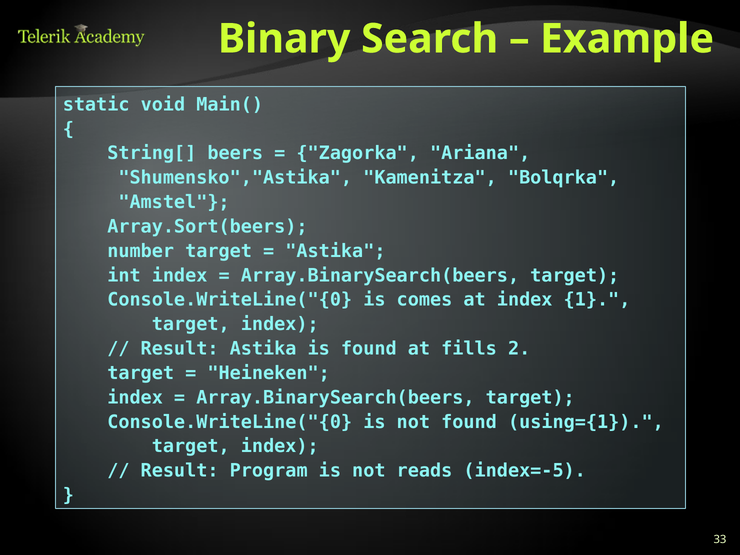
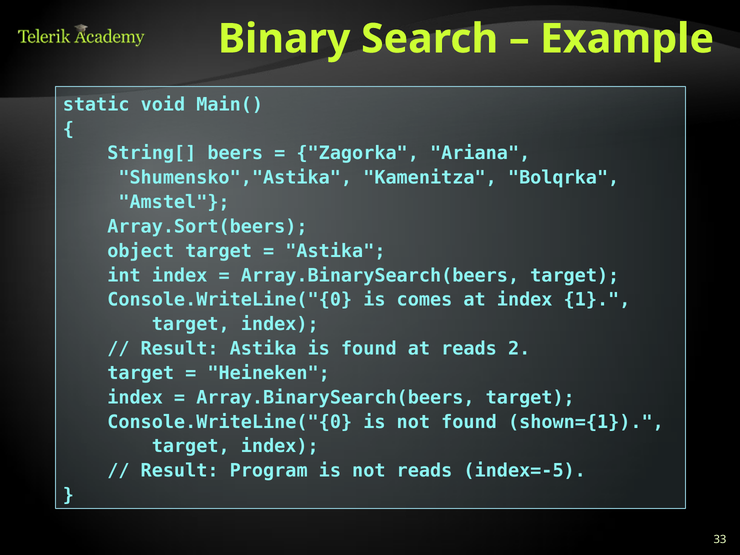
number: number -> object (141, 251)
at fills: fills -> reads (469, 349)
using={1: using={1 -> shown={1 (586, 422)
